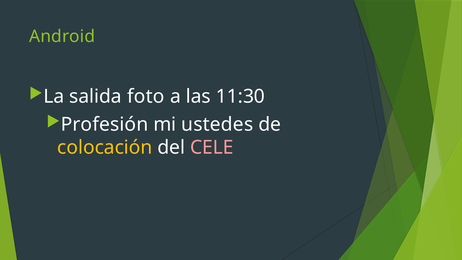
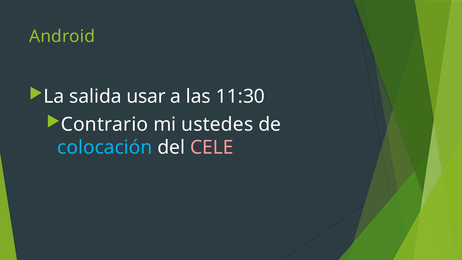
foto: foto -> usar (146, 96)
Profesión: Profesión -> Contrario (104, 124)
colocación colour: yellow -> light blue (105, 147)
